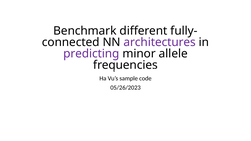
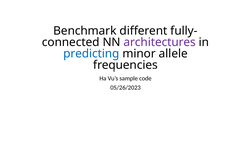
predicting colour: purple -> blue (91, 54)
